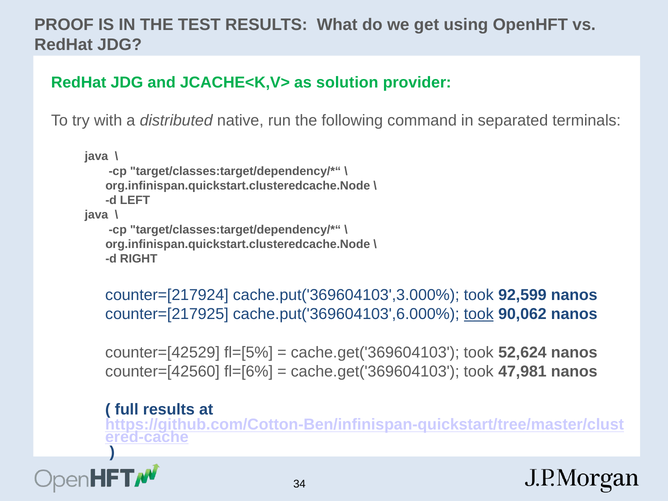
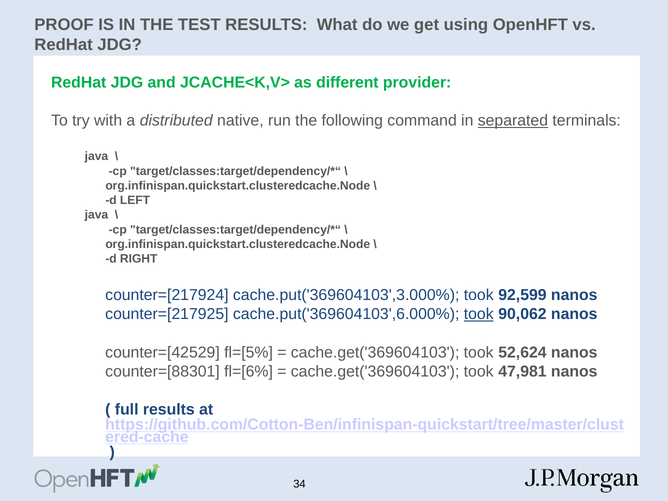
solution: solution -> different (347, 83)
separated underline: none -> present (513, 121)
counter=[42560: counter=[42560 -> counter=[88301 (162, 371)
